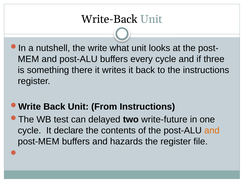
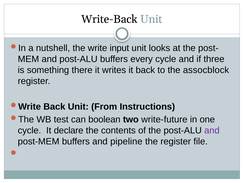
what: what -> input (119, 48)
the instructions: instructions -> assocblock (206, 70)
delayed: delayed -> boolean (104, 120)
and colour: orange -> purple (212, 131)
hazards: hazards -> pipeline (126, 142)
